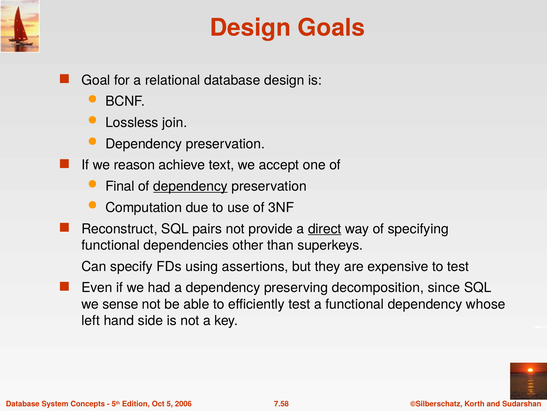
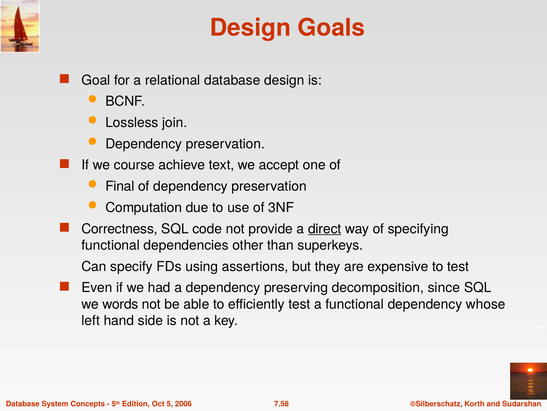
reason: reason -> course (134, 165)
dependency underline: present -> none (190, 186)
Reconstruct: Reconstruct -> Correctness (119, 228)
pairs: pairs -> code (207, 228)
sense: sense -> words (120, 304)
